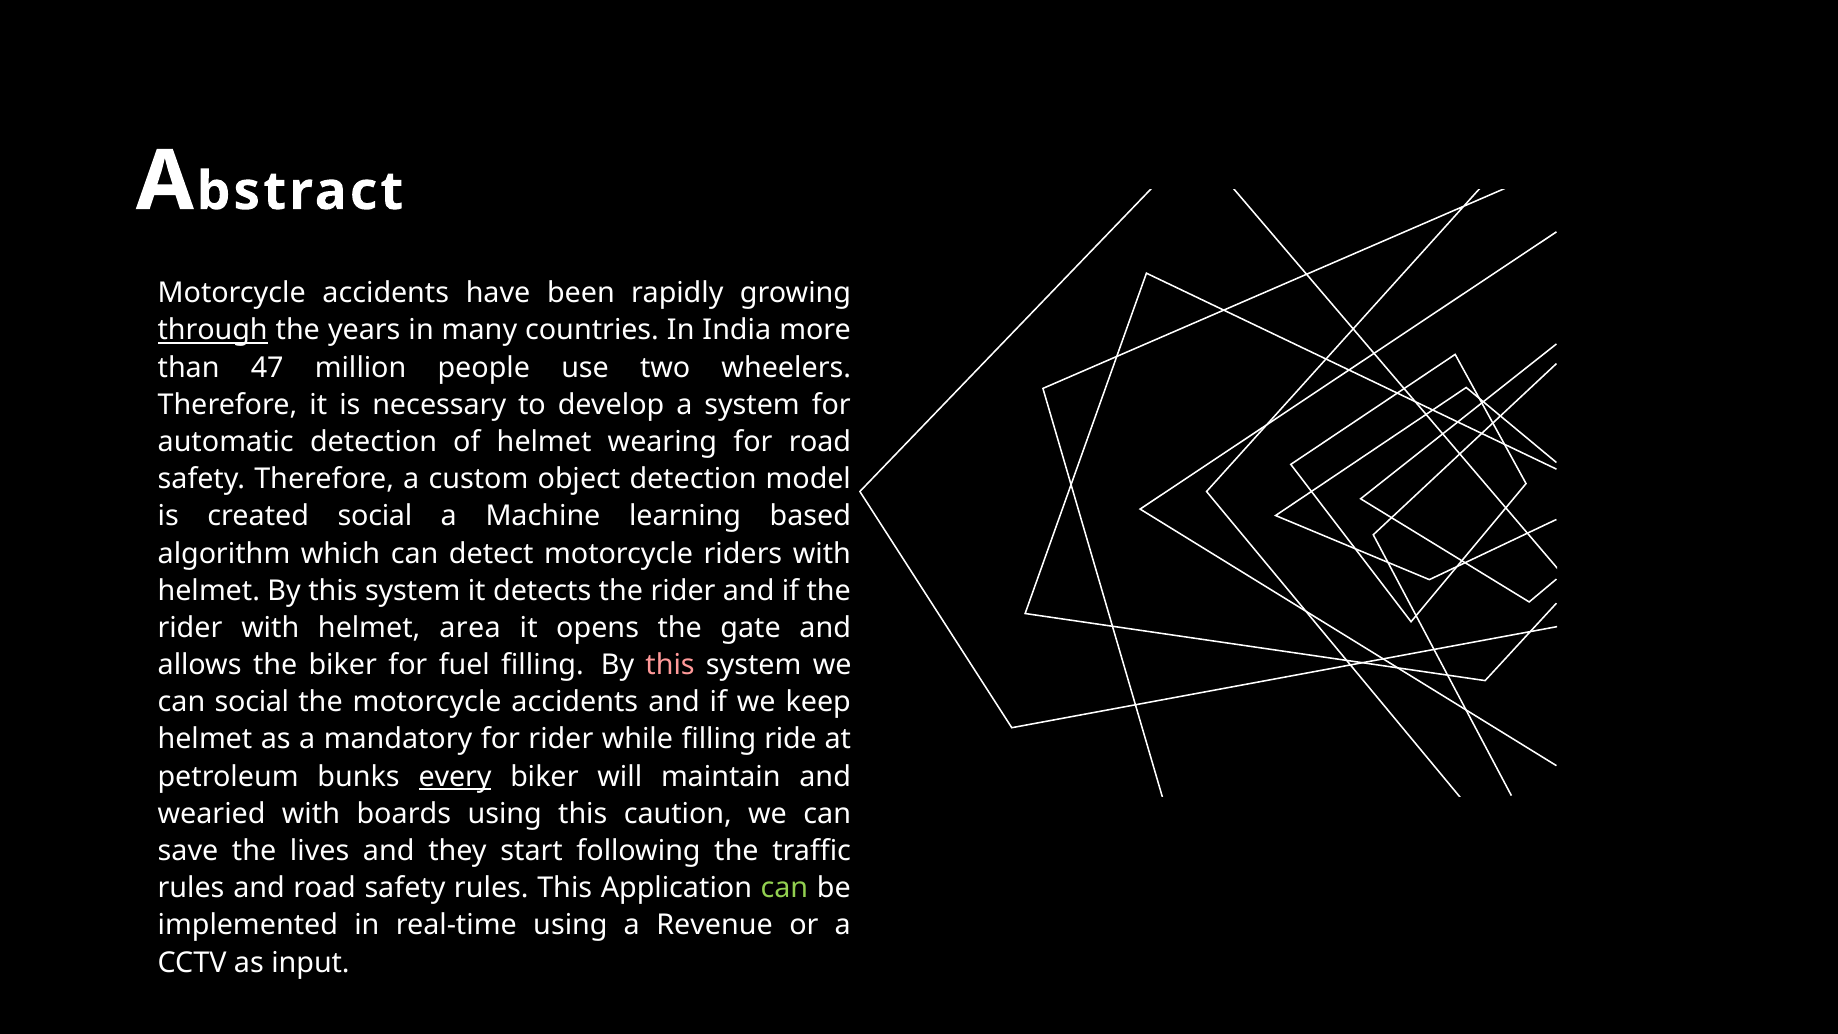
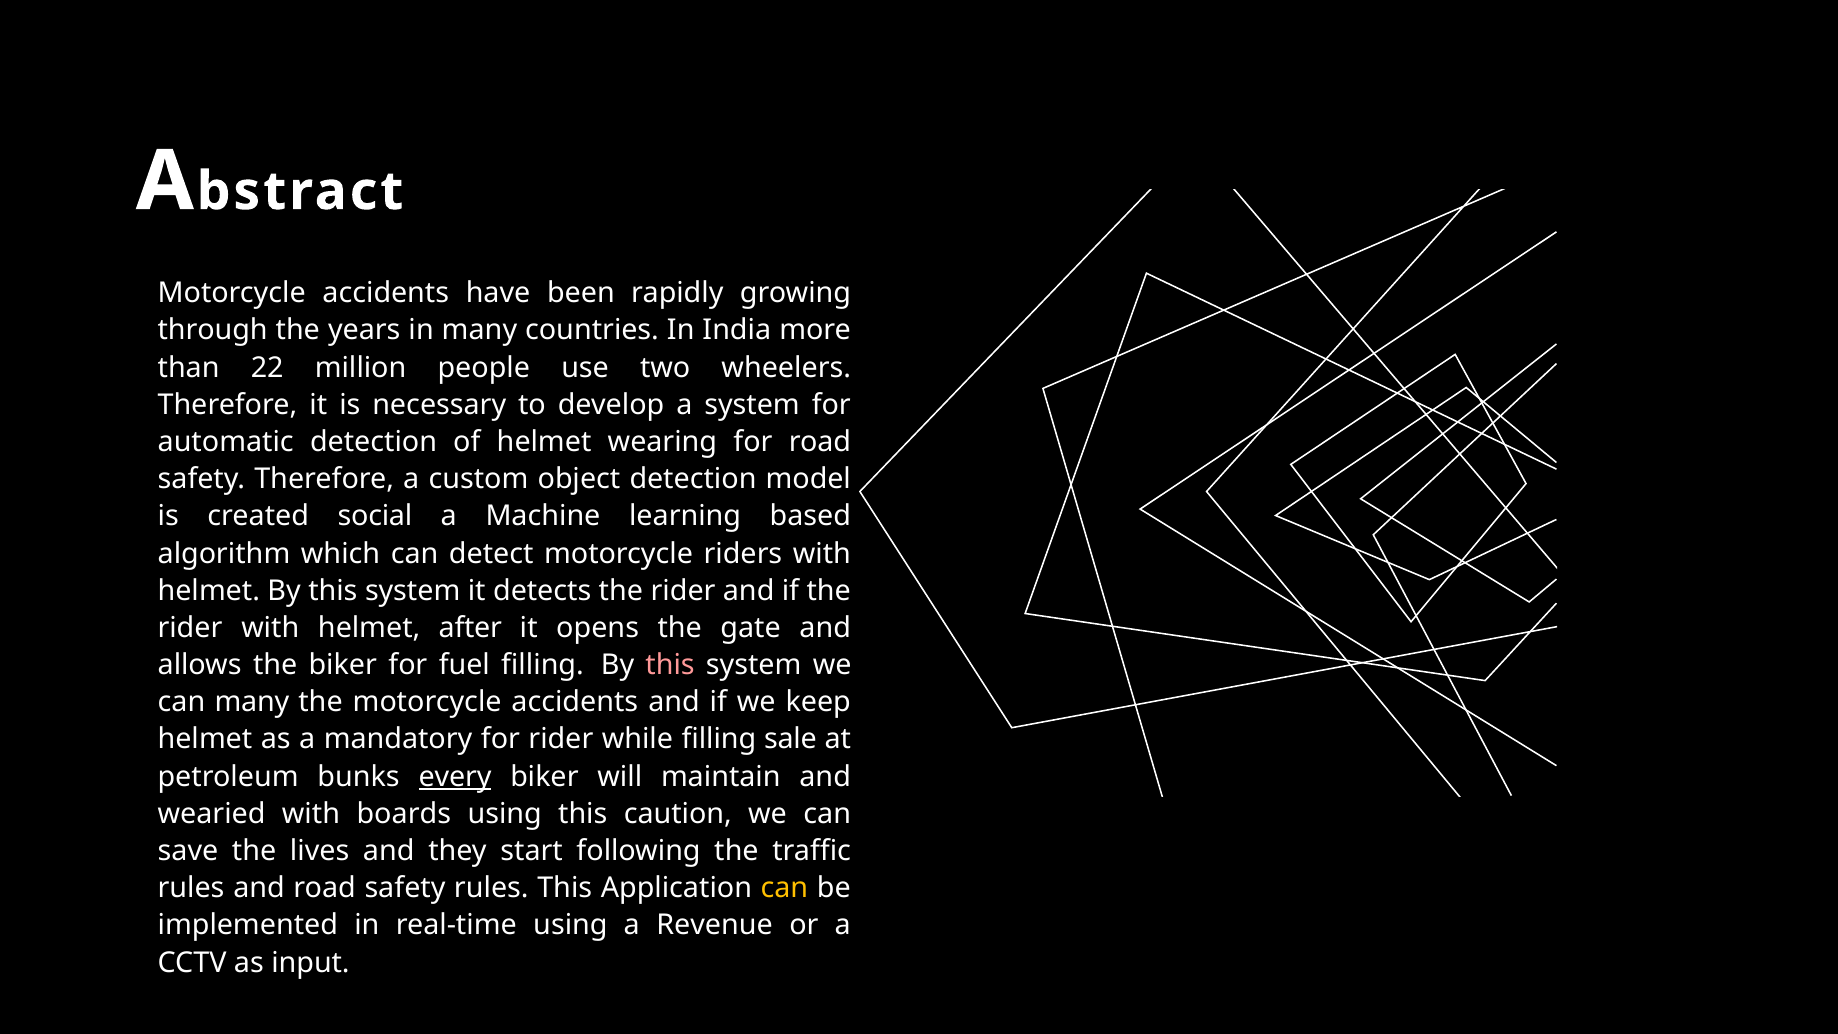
through underline: present -> none (213, 330)
47: 47 -> 22 (267, 368)
area: area -> after (470, 628)
can social: social -> many (252, 702)
ride: ride -> sale (791, 739)
can colour: light green -> yellow (784, 888)
